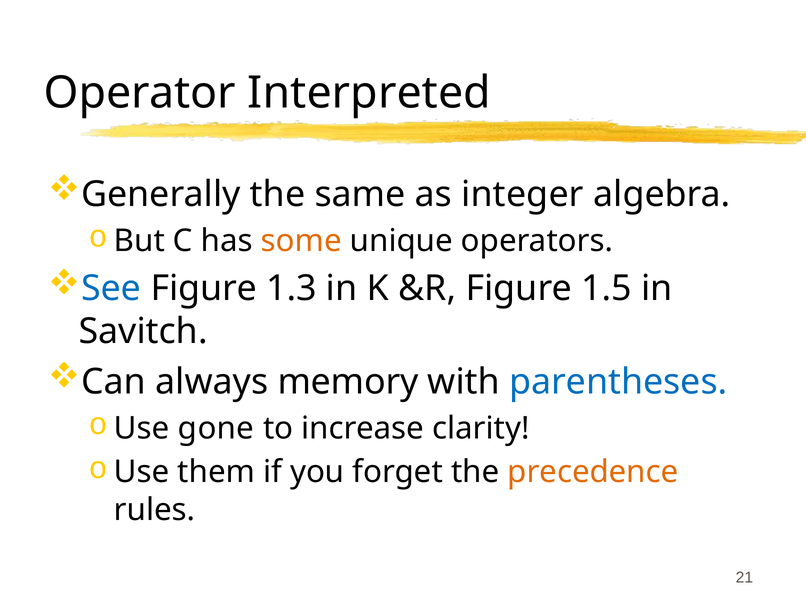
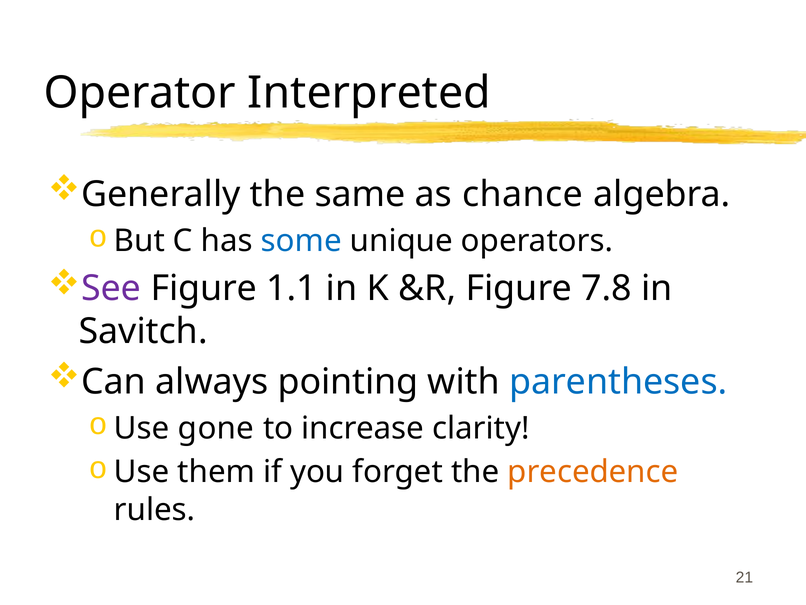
integer: integer -> chance (522, 194)
some colour: orange -> blue (301, 241)
See colour: blue -> purple (111, 288)
1.3: 1.3 -> 1.1 (291, 288)
1.5: 1.5 -> 7.8 (607, 288)
memory: memory -> pointing (348, 382)
